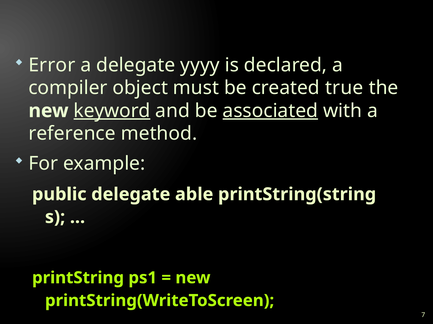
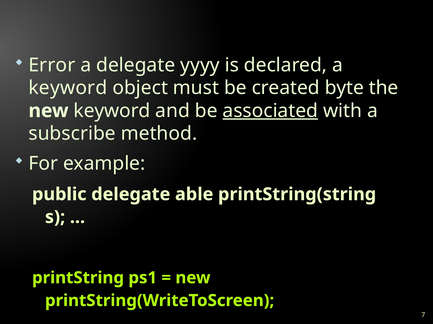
compiler: compiler -> keyword (68, 88)
true: true -> byte (344, 88)
keyword underline: present -> none (112, 111)
reference: reference -> subscribe (72, 134)
